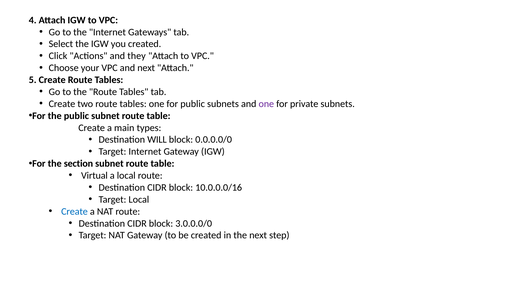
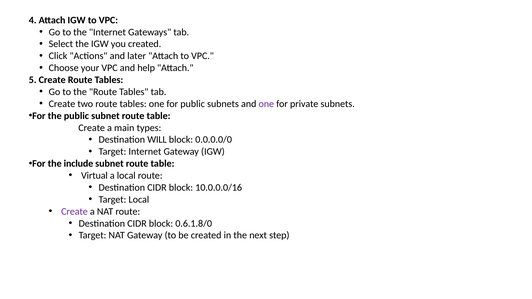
they: they -> later (137, 56)
and next: next -> help (146, 68)
section: section -> include (78, 164)
Create colour: blue -> purple (74, 212)
3.0.0.0/0: 3.0.0.0/0 -> 0.6.1.8/0 (194, 224)
